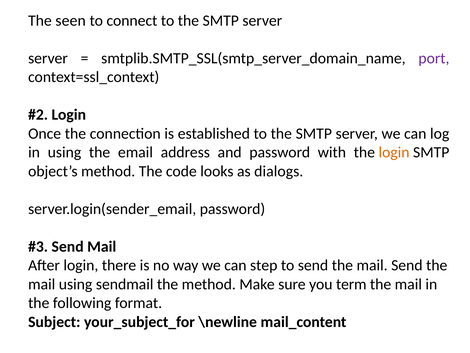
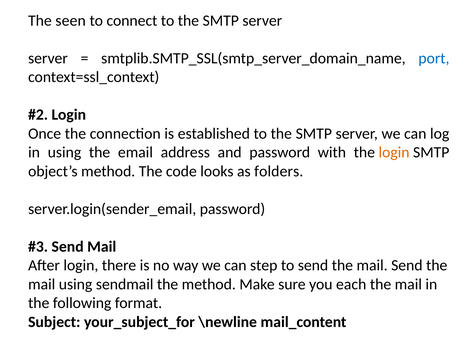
port colour: purple -> blue (434, 58)
dialogs: dialogs -> folders (279, 171)
term: term -> each (351, 284)
